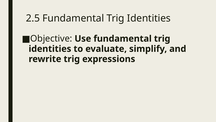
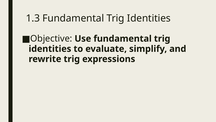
2.5: 2.5 -> 1.3 (33, 18)
